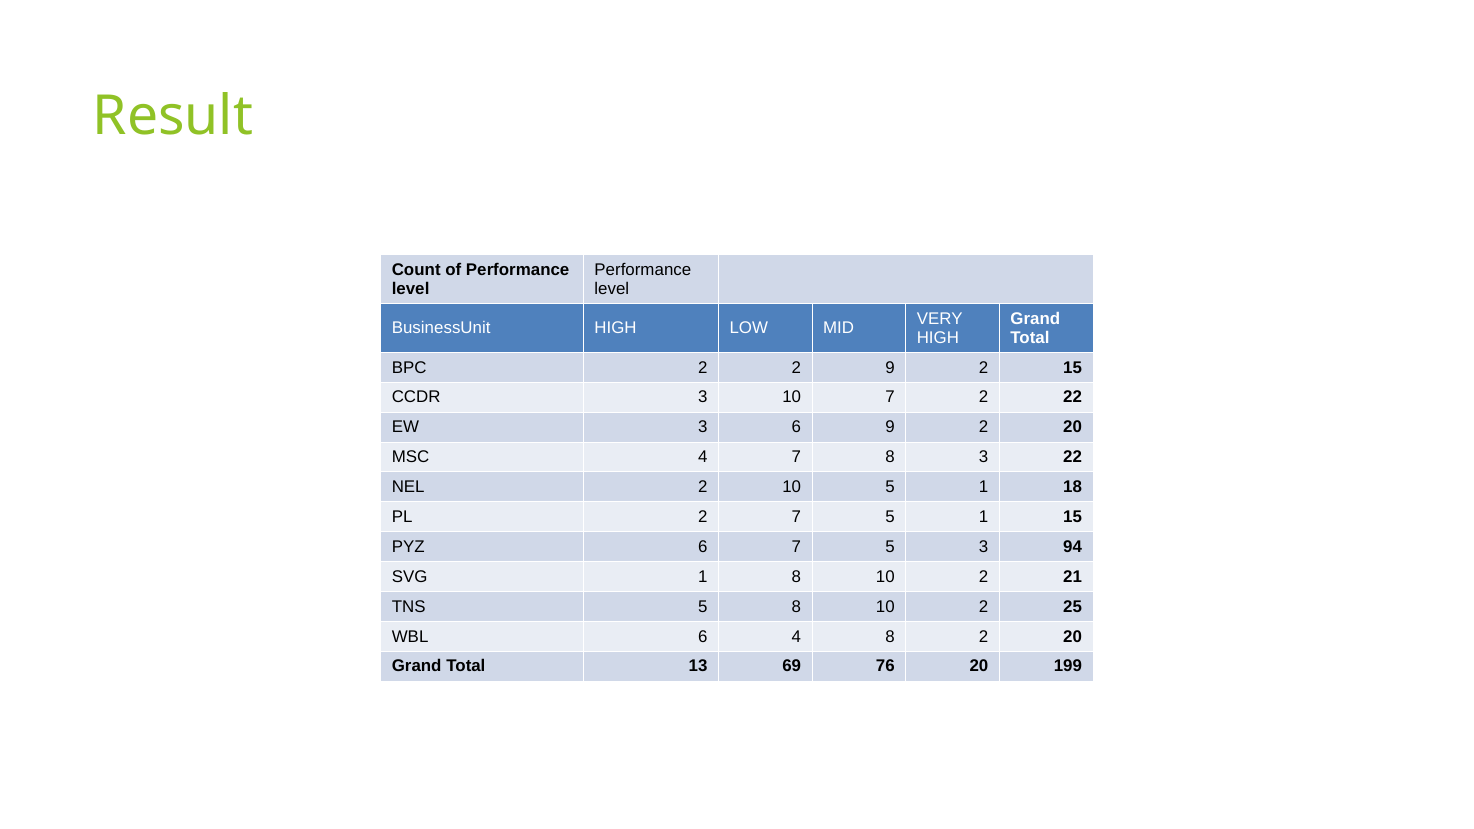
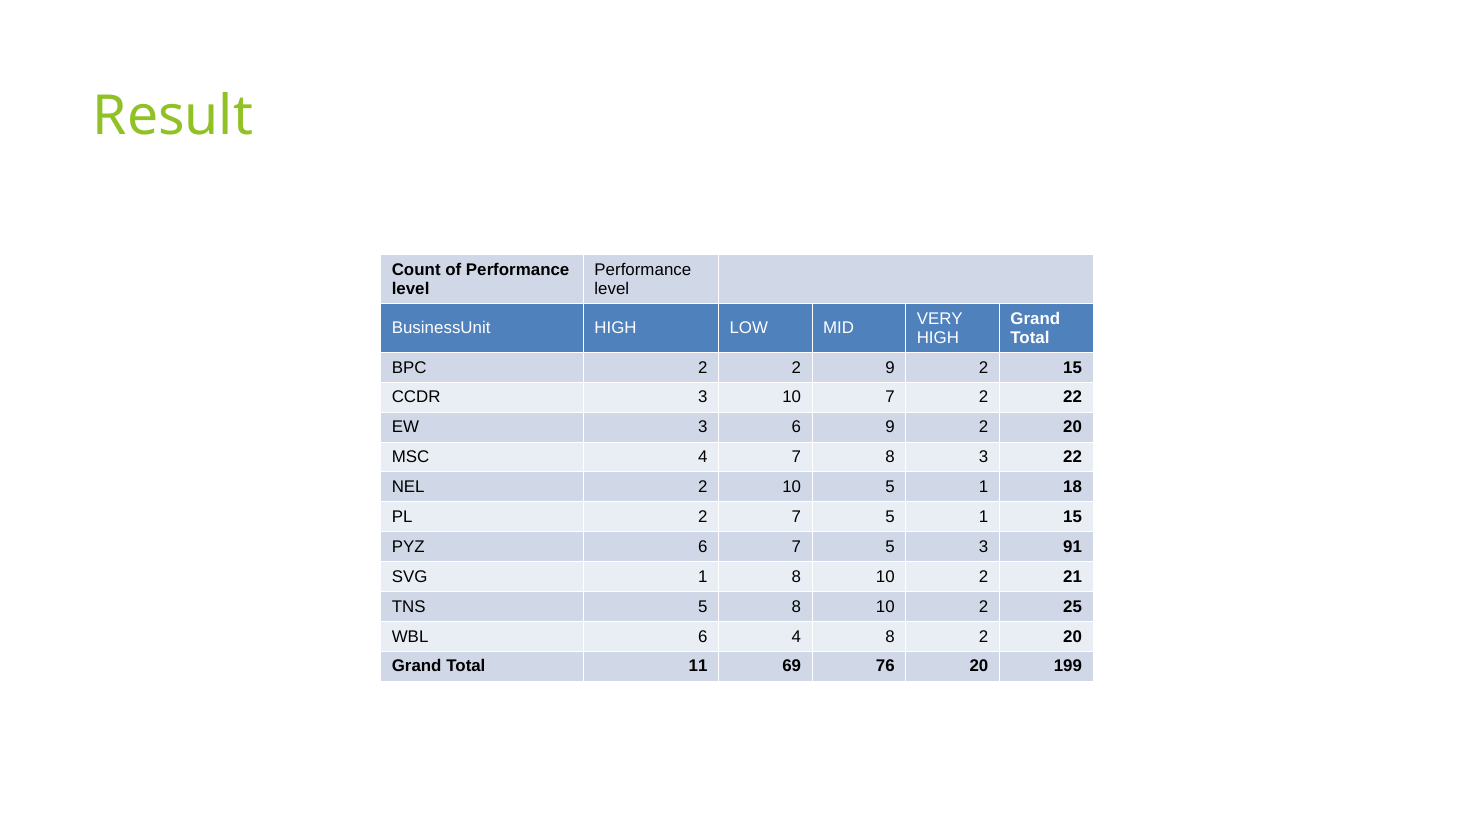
94: 94 -> 91 (1073, 547)
13: 13 -> 11 (698, 667)
